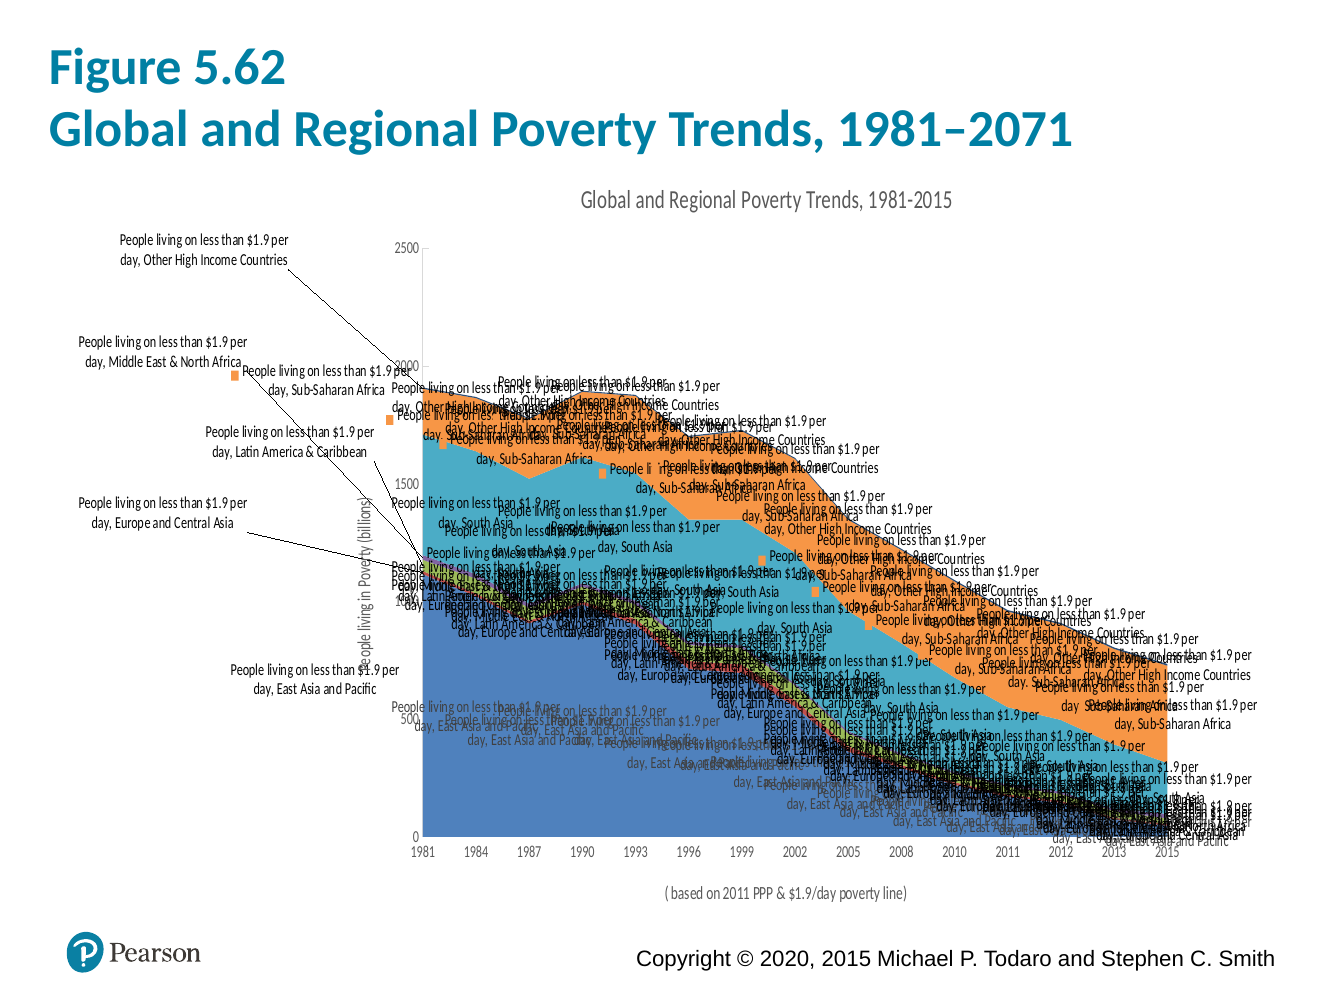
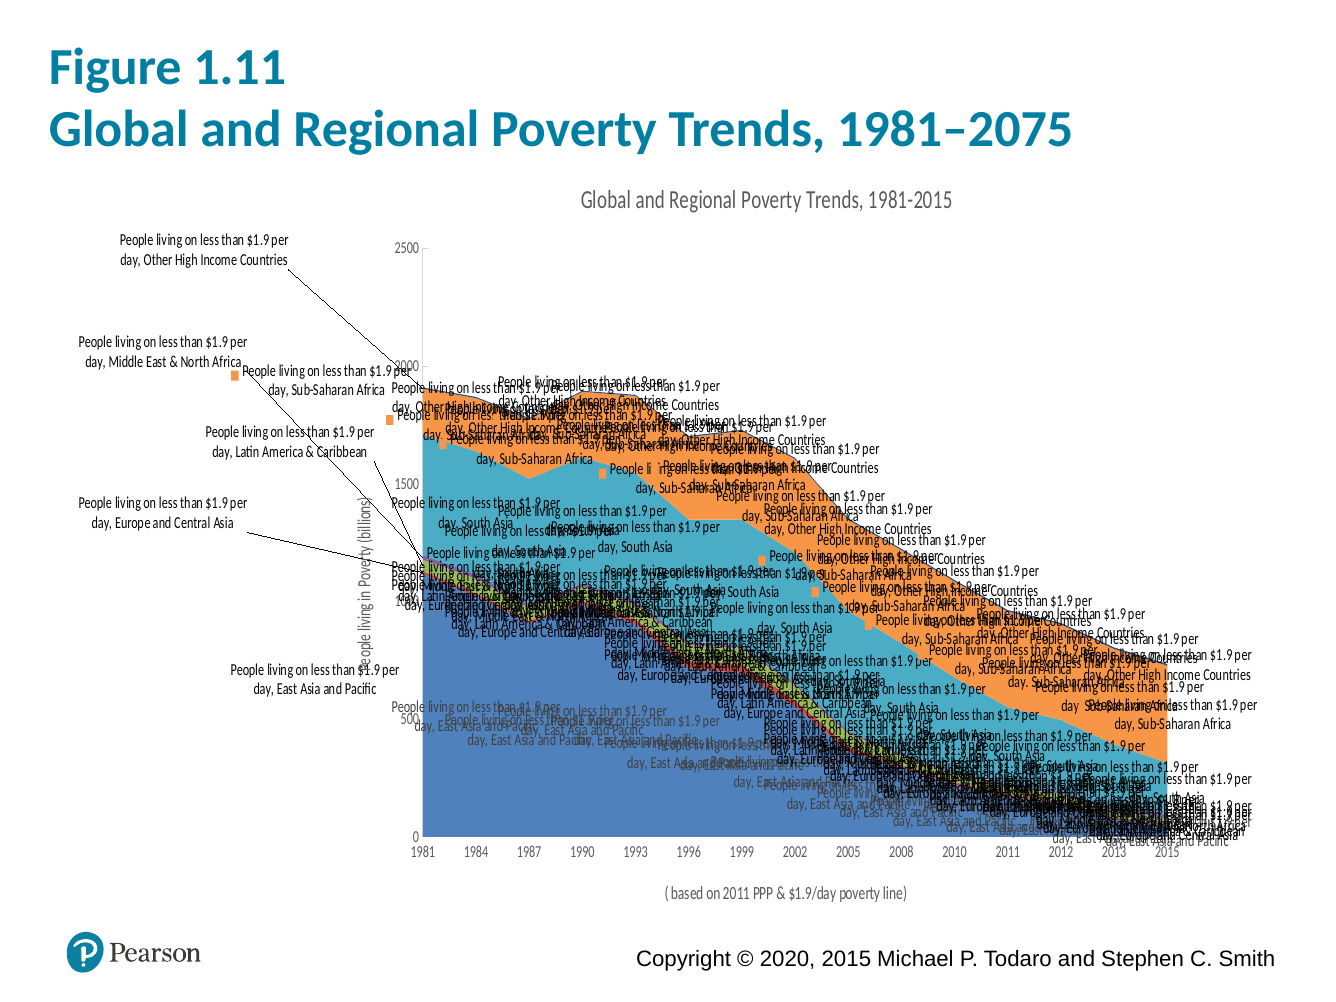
5.62: 5.62 -> 1.11 (240, 67)
1981–2071: 1981–2071 -> 1981–2075 (955, 130)
